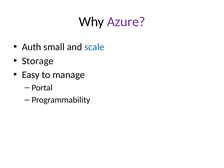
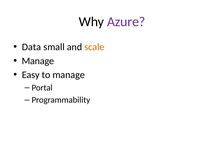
Auth: Auth -> Data (31, 47)
scale colour: blue -> orange (94, 47)
Storage: Storage -> Manage (38, 61)
